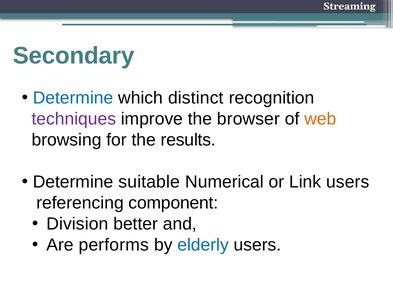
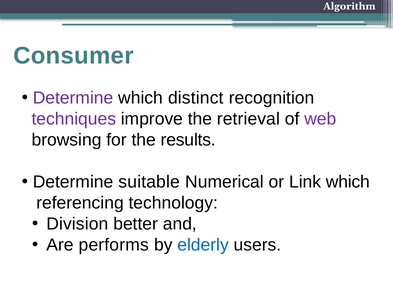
Streaming: Streaming -> Algorithm (349, 6)
Secondary: Secondary -> Consumer (73, 56)
Determine colour: blue -> purple (73, 98)
browser: browser -> retrieval (248, 119)
web colour: orange -> purple (320, 119)
Link users: users -> which (348, 182)
component: component -> technology (173, 203)
